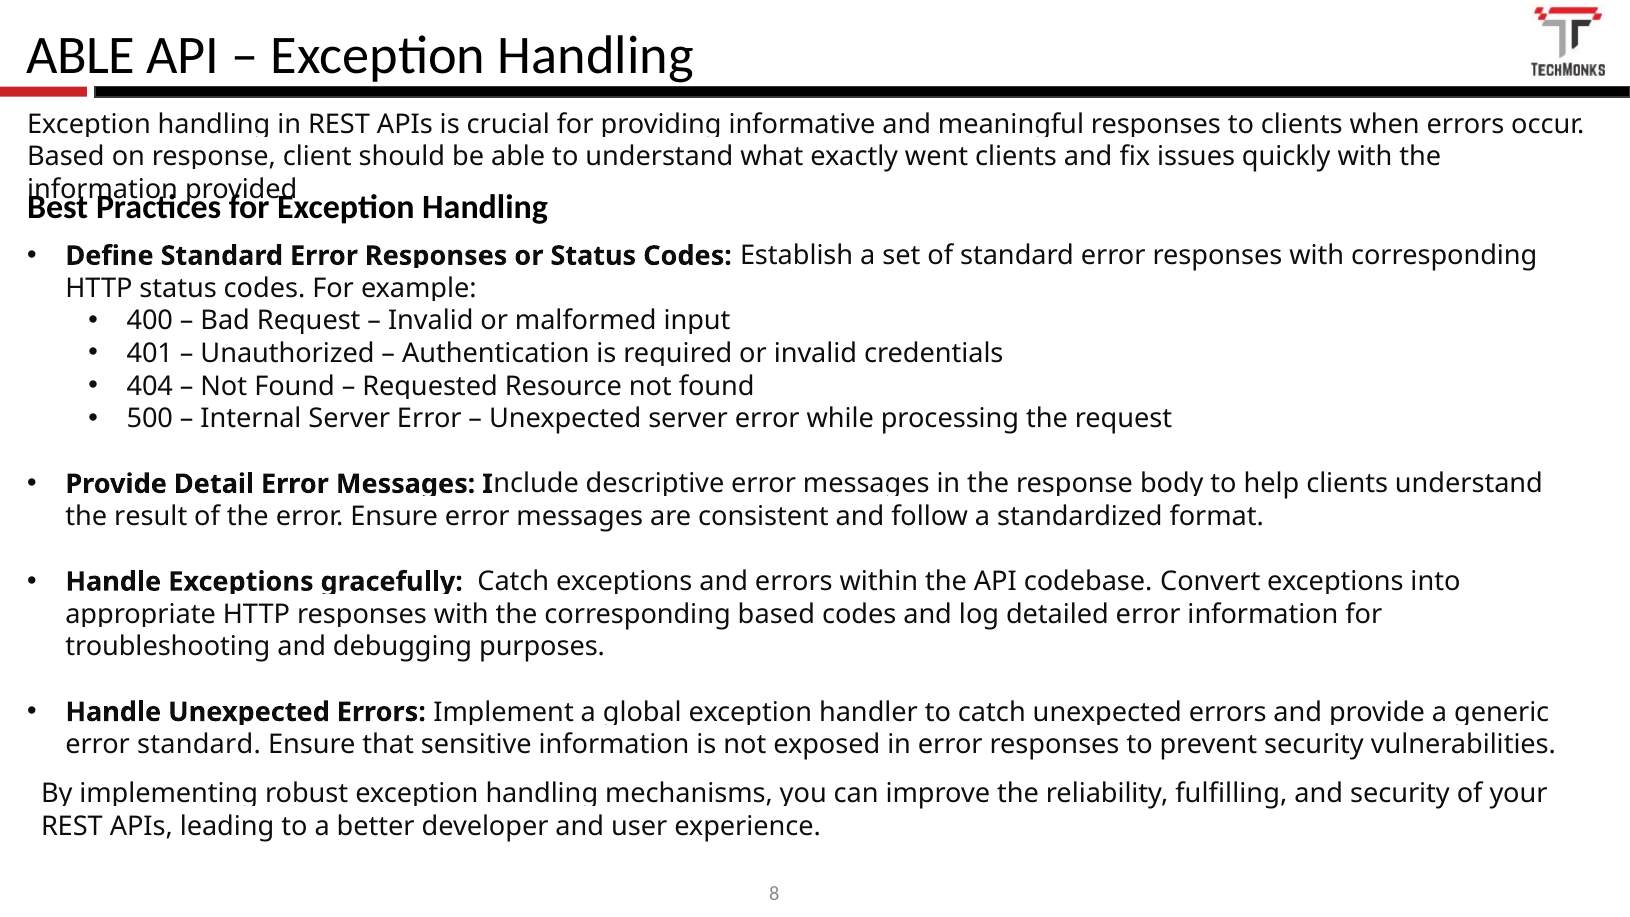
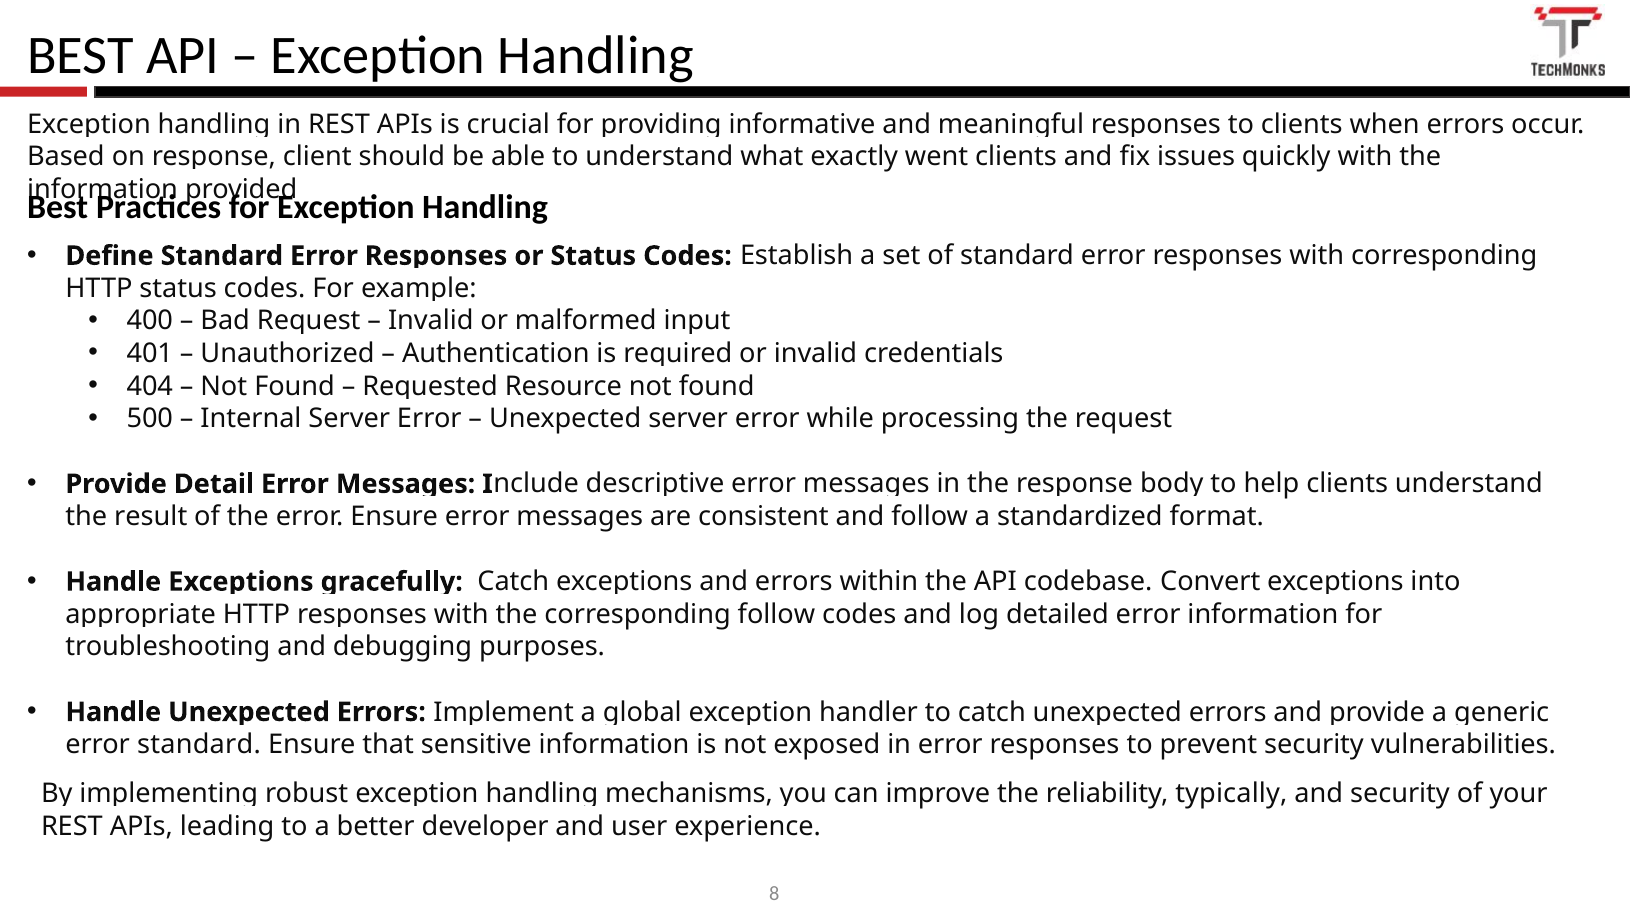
ABLE: ABLE -> BEST (81, 55)
corresponding based: based -> follow (776, 614)
fulfilling: fulfilling -> typically (1231, 794)
